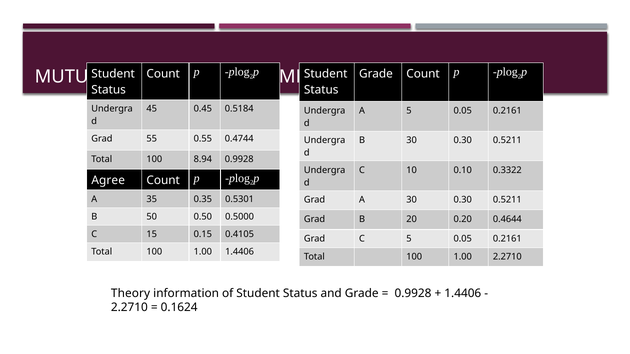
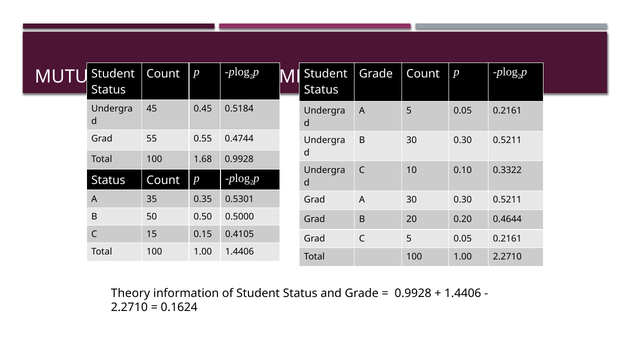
8.94: 8.94 -> 1.68 (203, 160)
Agree: Agree -> Status (108, 180)
